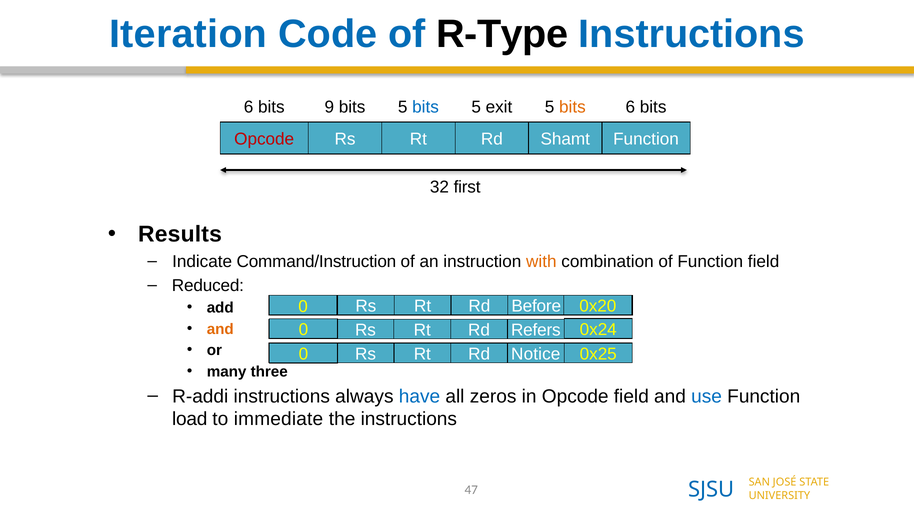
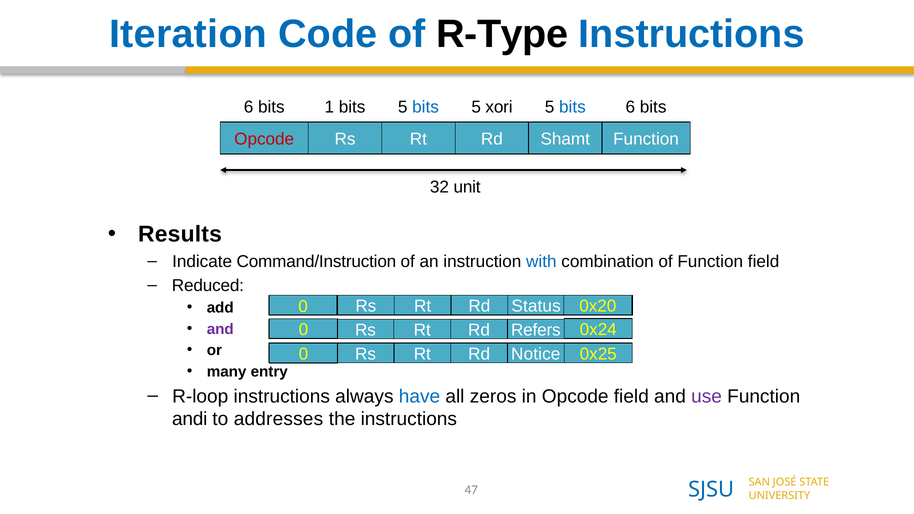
9: 9 -> 1 (329, 107)
exit: exit -> xori (499, 107)
bits colour: orange -> blue (572, 107)
first: first -> unit (467, 187)
with colour: orange -> blue (541, 262)
Before: Before -> Status (536, 306)
and colour: orange -> purple (220, 329)
three: three -> entry (269, 372)
R-addi: R-addi -> R-loop (200, 396)
use colour: blue -> purple (707, 396)
load: load -> andi (190, 419)
immediate: immediate -> addresses (278, 419)
